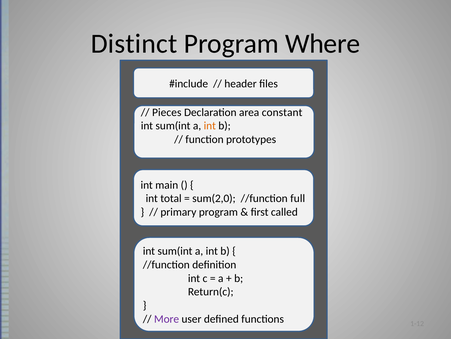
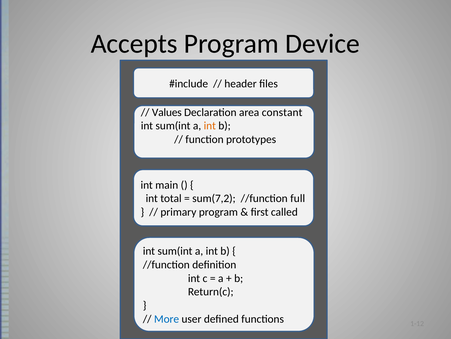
Distinct: Distinct -> Accepts (134, 44)
Where: Where -> Device (323, 44)
Pieces: Pieces -> Values (167, 112)
sum(2,0: sum(2,0 -> sum(7,2 (214, 198)
More colour: purple -> blue (167, 318)
